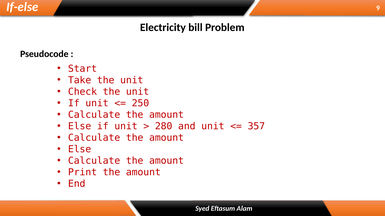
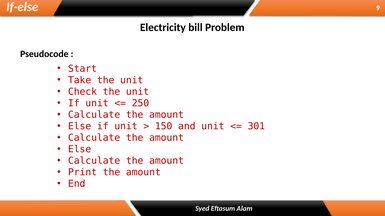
280: 280 -> 150 (164, 127)
357: 357 -> 301 (256, 127)
